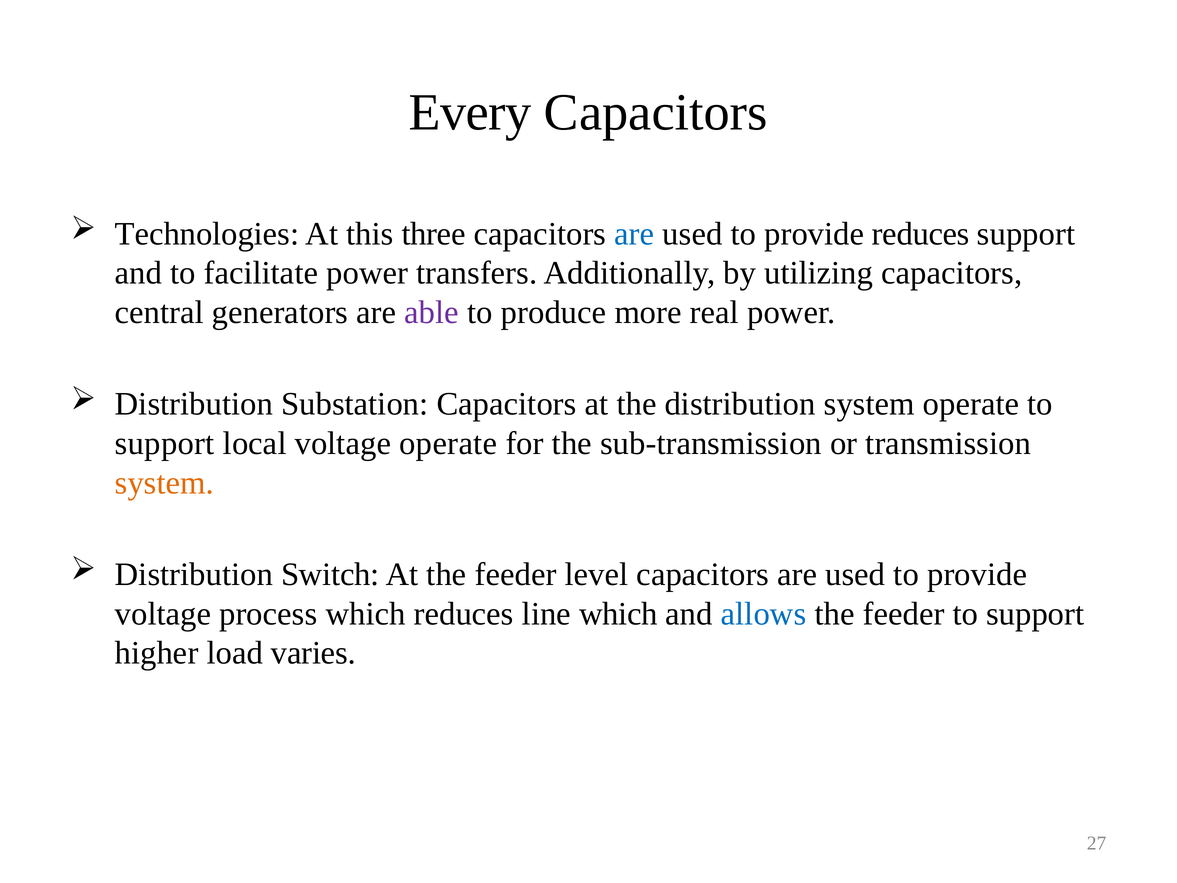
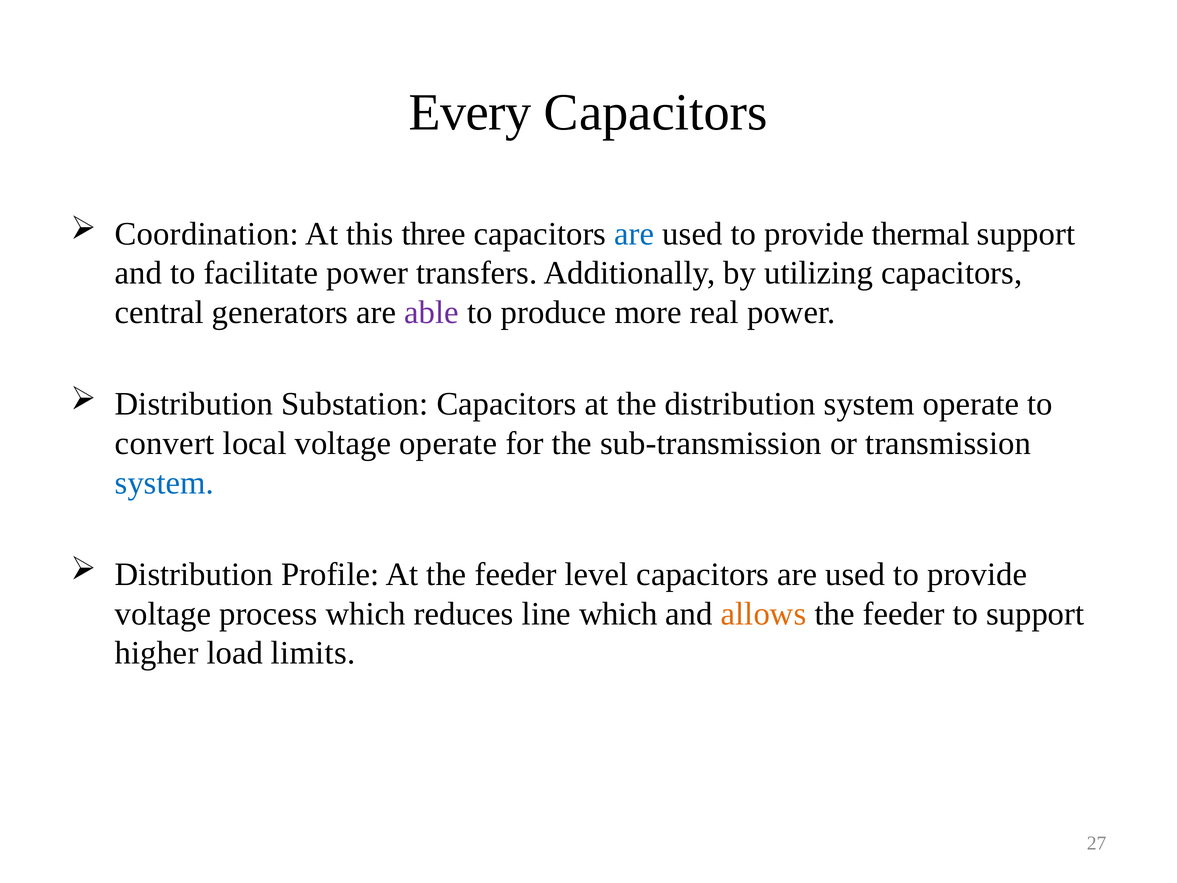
Technologies: Technologies -> Coordination (207, 234)
provide reduces: reduces -> thermal (921, 234)
support: support -> convert (165, 443)
system colour: orange -> blue (164, 483)
Switch: Switch -> Profile (330, 574)
allows colour: blue -> orange (764, 614)
varies: varies -> limits (313, 653)
